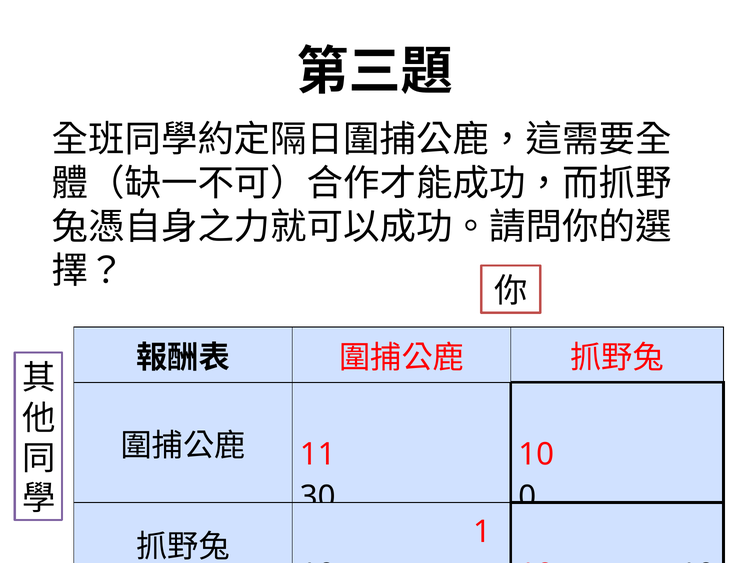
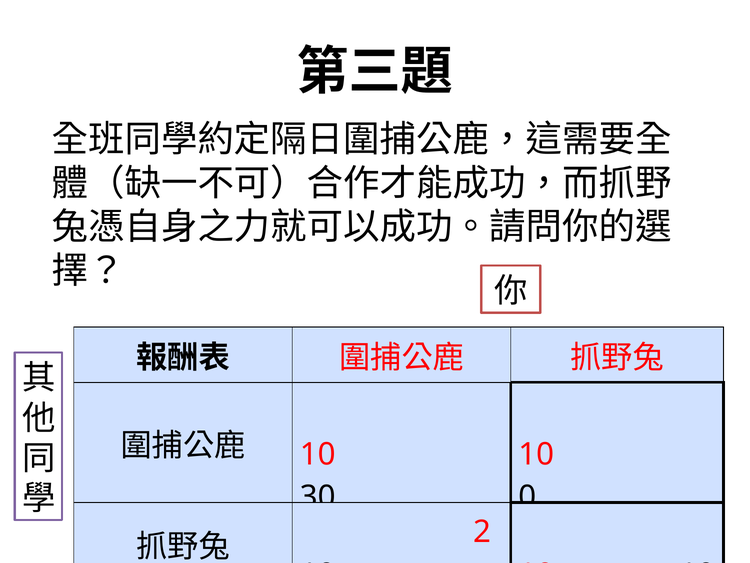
11: 11 -> 10 (318, 454)
1: 1 -> 2 (482, 532)
